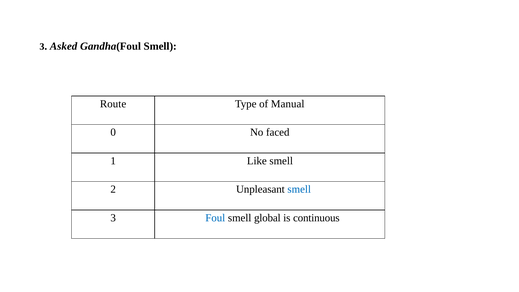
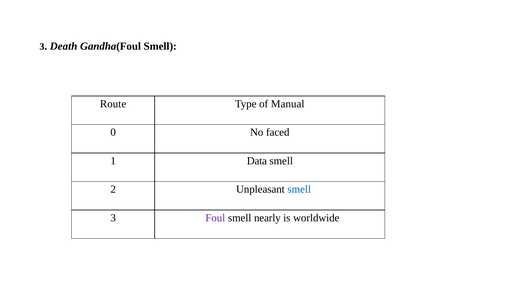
Asked: Asked -> Death (64, 46)
Like: Like -> Data (257, 161)
Foul colour: blue -> purple (215, 218)
global: global -> nearly (267, 218)
continuous: continuous -> worldwide (316, 218)
